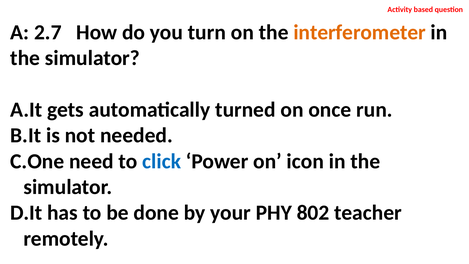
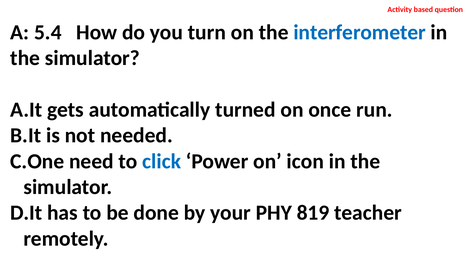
2.7: 2.7 -> 5.4 (48, 32)
interferometer colour: orange -> blue (360, 32)
802: 802 -> 819 (313, 213)
